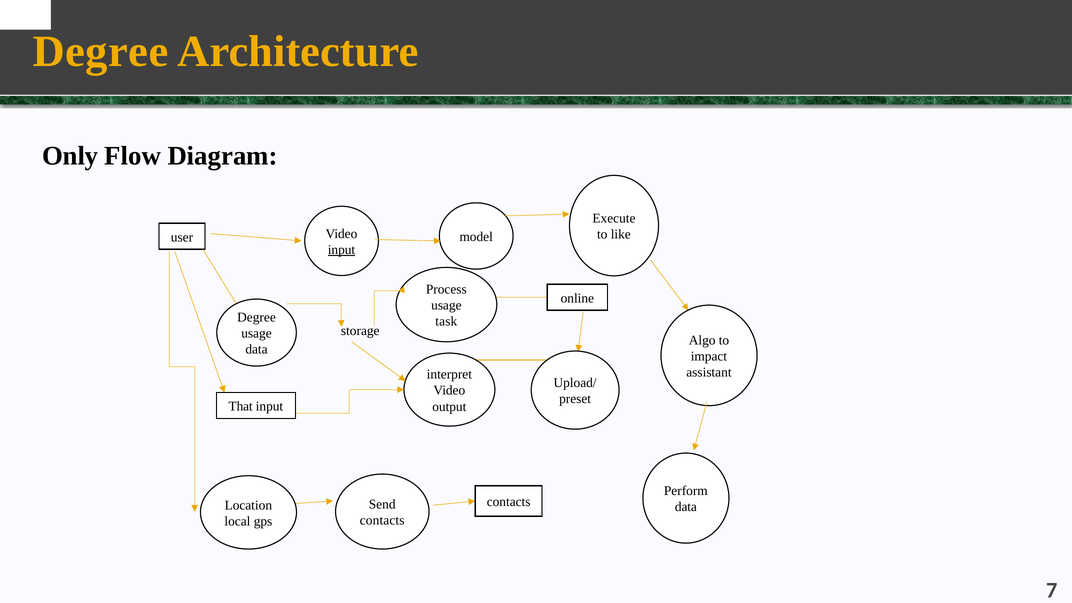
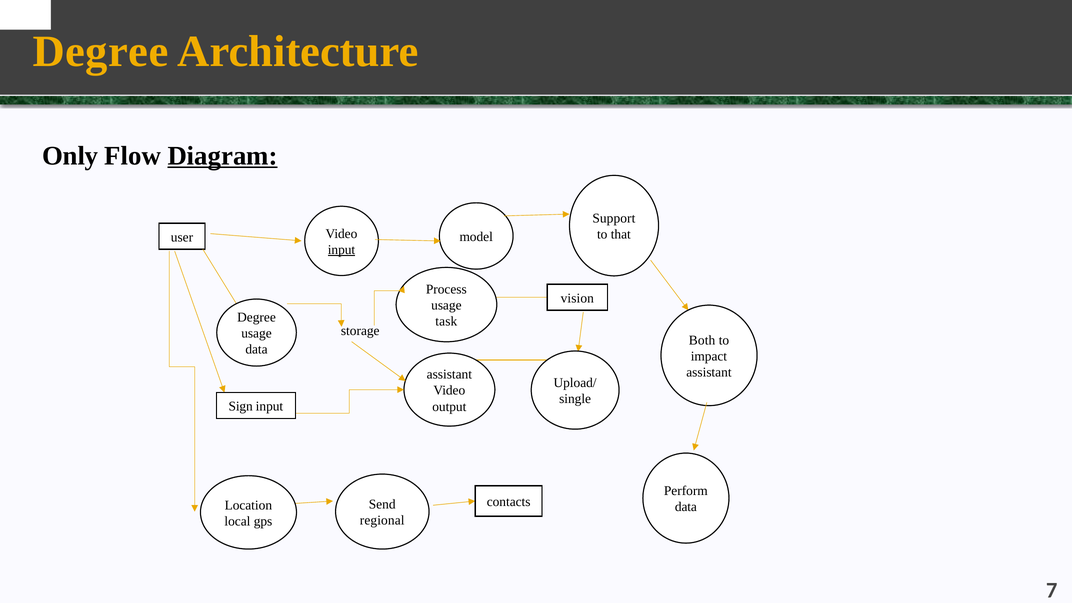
Diagram underline: none -> present (223, 156)
Execute: Execute -> Support (614, 218)
like: like -> that (621, 235)
online: online -> vision (577, 298)
Algo: Algo -> Both (702, 340)
interpret: interpret -> assistant (449, 374)
preset: preset -> single (575, 399)
That: That -> Sign (241, 407)
contacts: contacts -> regional (382, 521)
